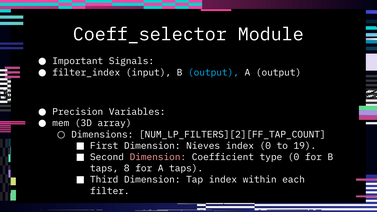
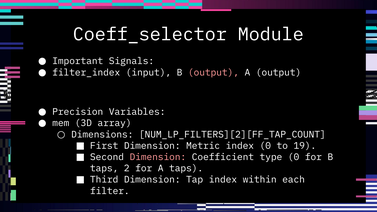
output colour: light blue -> pink (213, 72)
Nieves: Nieves -> Metric (203, 146)
8: 8 -> 2 (127, 168)
